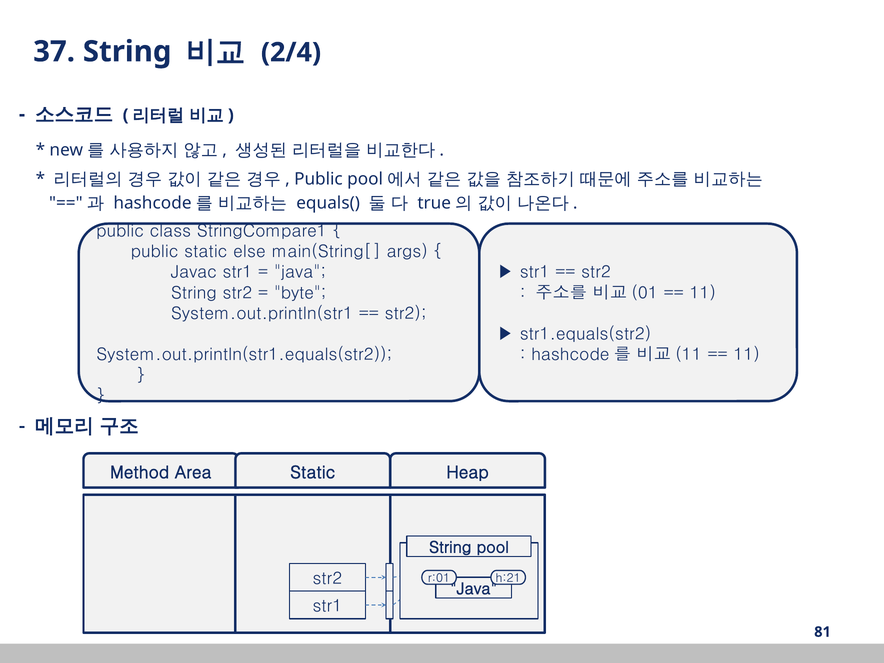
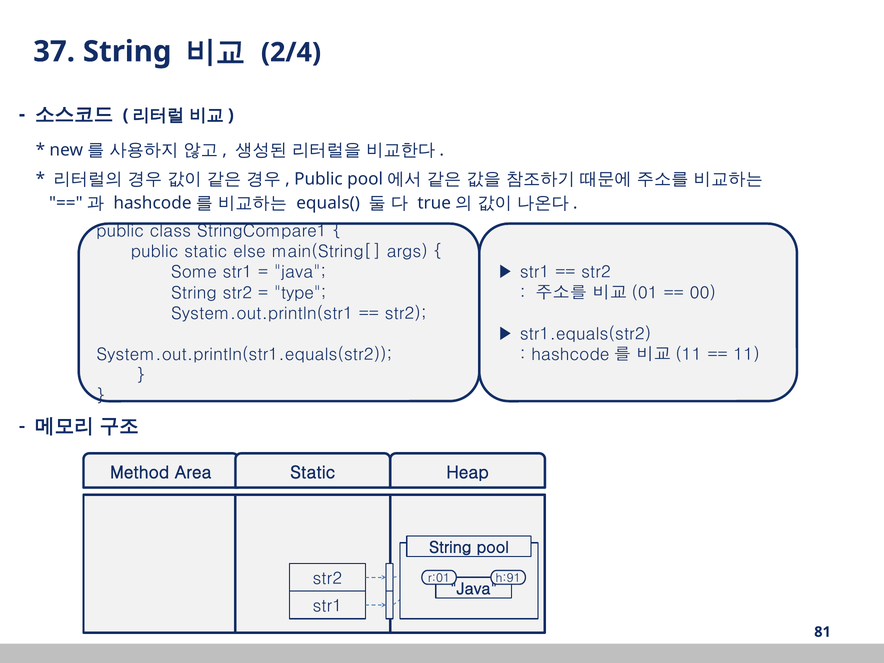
Javac: Javac -> Some (194, 272)
byte: byte -> type (300, 293)
11: 11 -> 00 (703, 293)
h:21: h:21 -> h:91 (508, 578)
